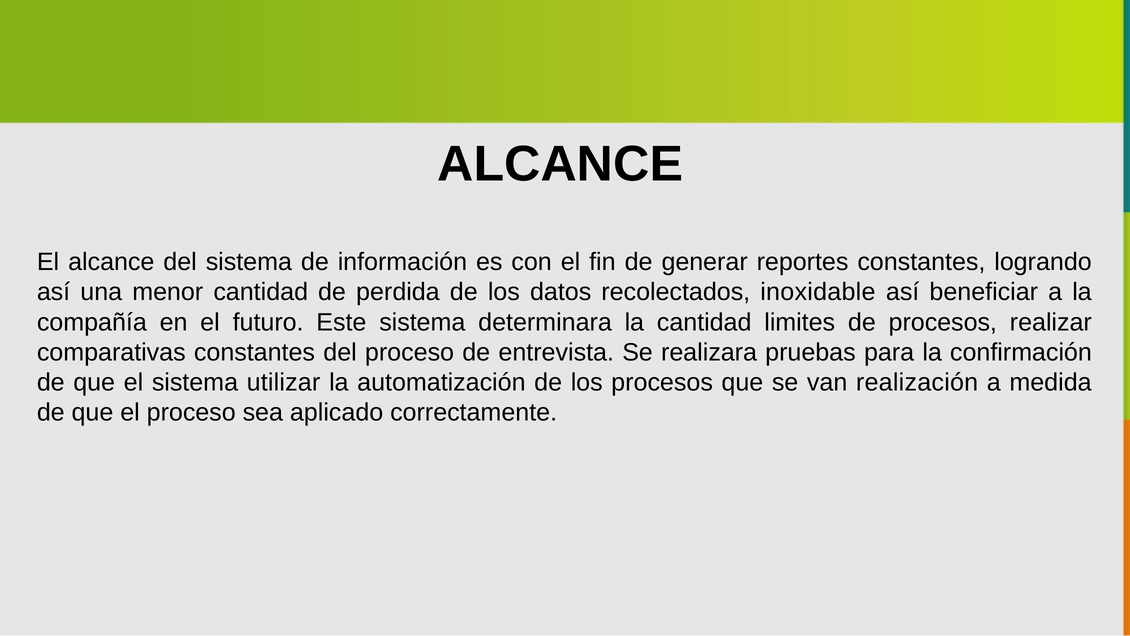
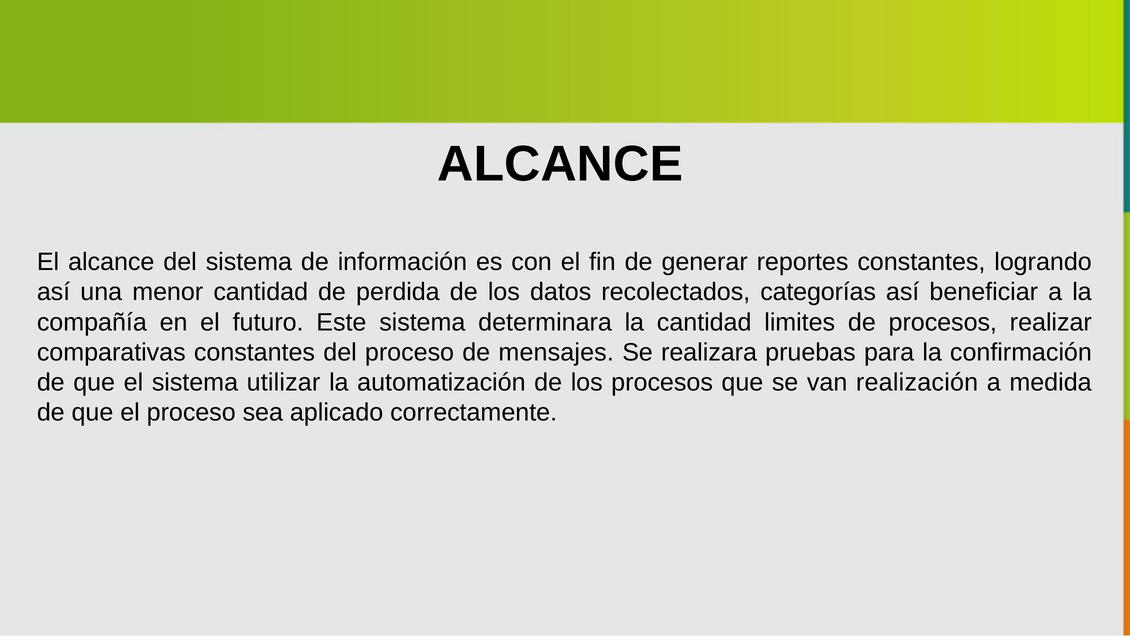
inoxidable: inoxidable -> categorías (818, 292)
entrevista: entrevista -> mensajes (556, 352)
